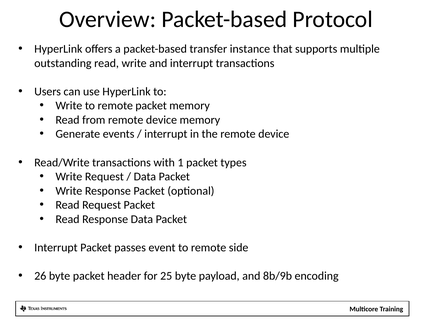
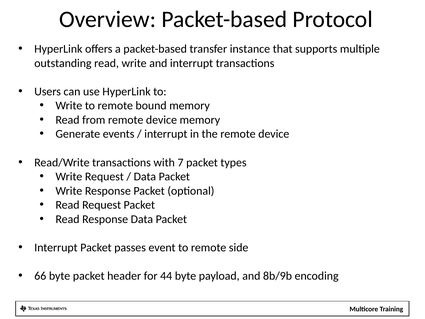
remote packet: packet -> bound (151, 106)
1: 1 -> 7 (181, 162)
26: 26 -> 66 (40, 276)
25: 25 -> 44 (166, 276)
